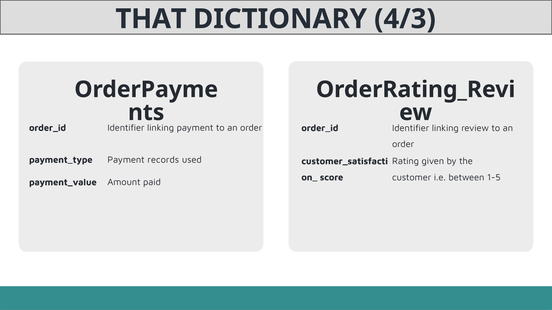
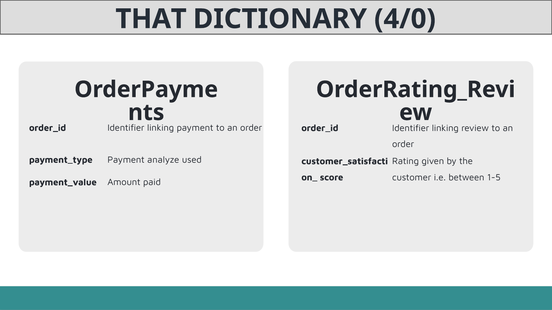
4/3: 4/3 -> 4/0 (405, 19)
records: records -> analyze (163, 160)
